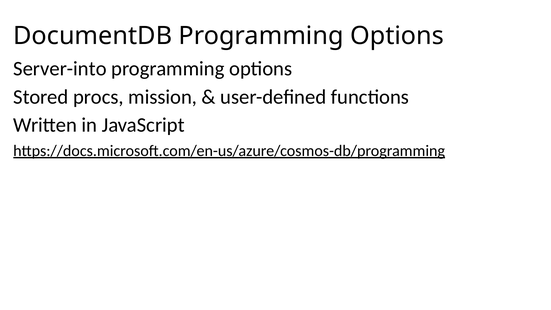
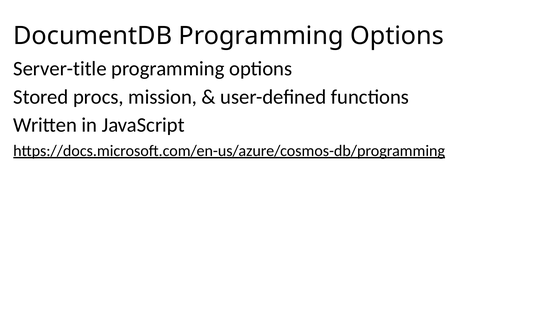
Server-into: Server-into -> Server-title (60, 69)
